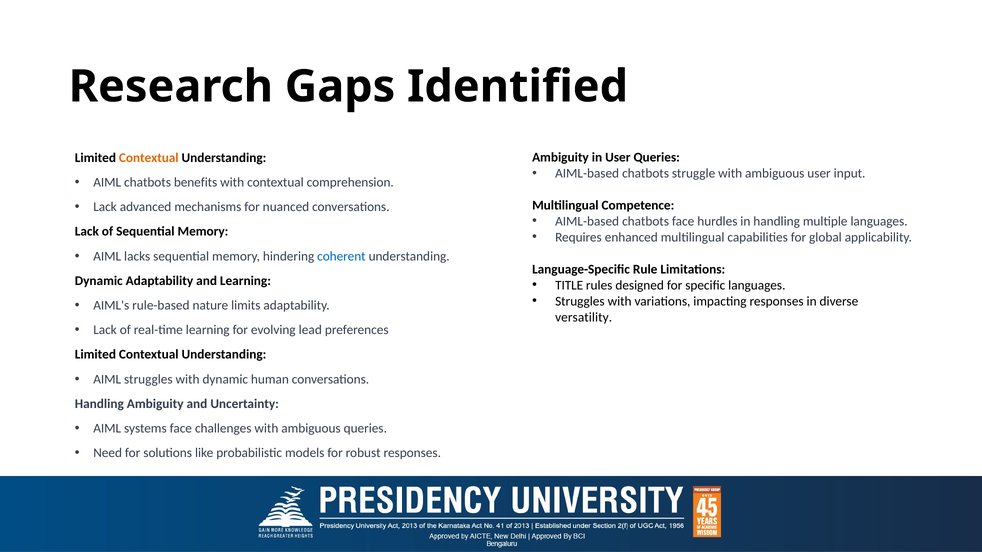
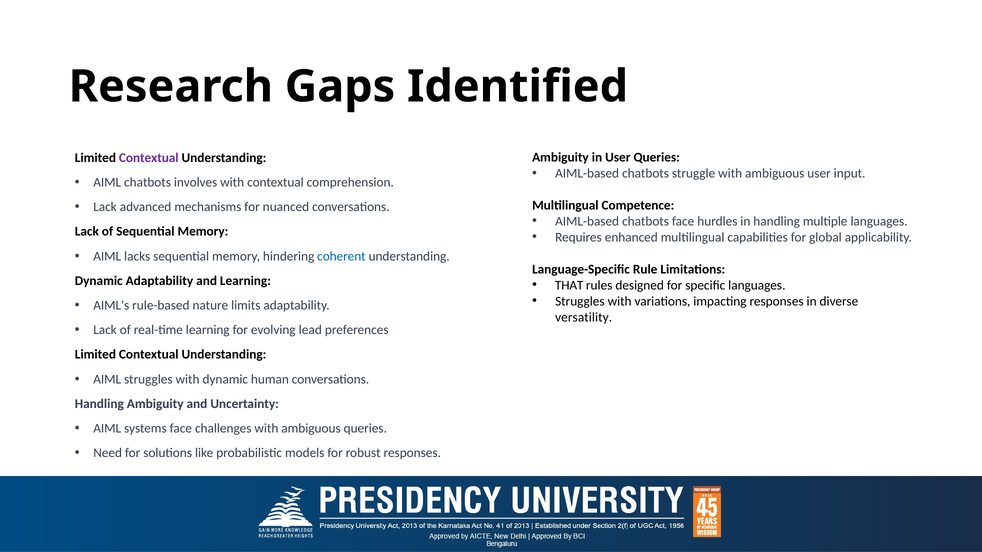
Contextual colour: orange -> purple (149, 158)
benefits: benefits -> involves (196, 182)
TITLE: TITLE -> THAT (569, 285)
